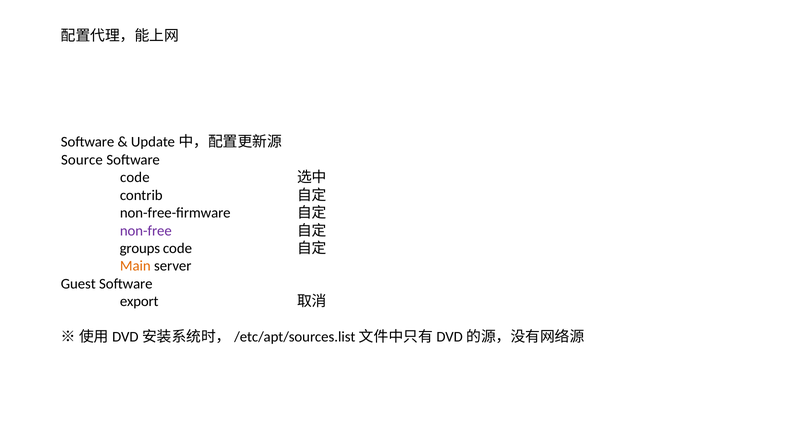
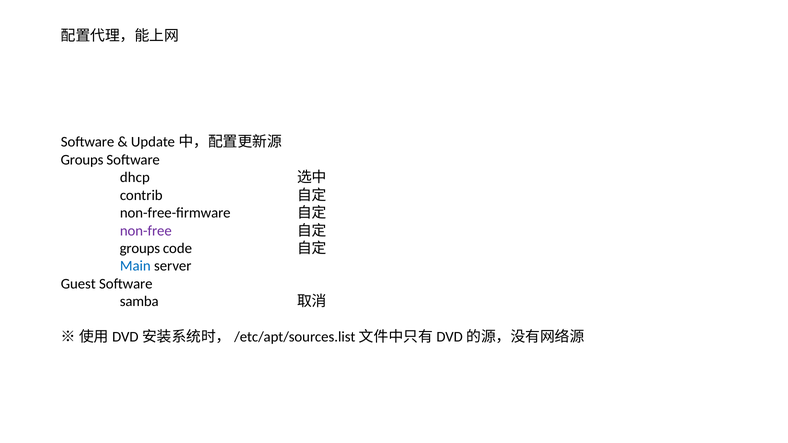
Source: Source -> Groups (82, 160)
code: code -> dhcp (135, 178)
Main colour: orange -> blue (135, 266)
export: export -> samba (139, 302)
